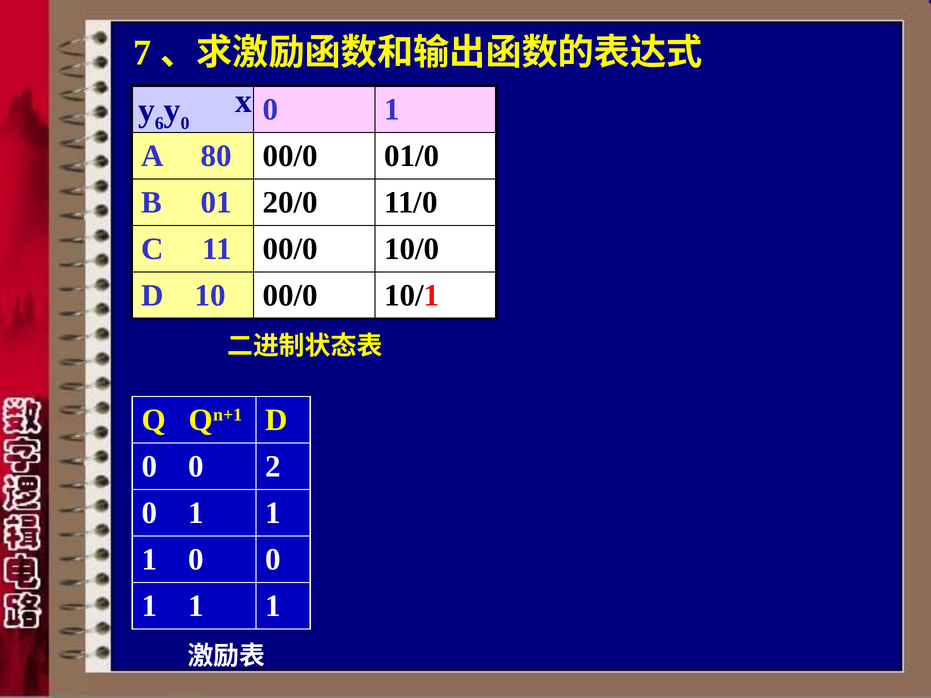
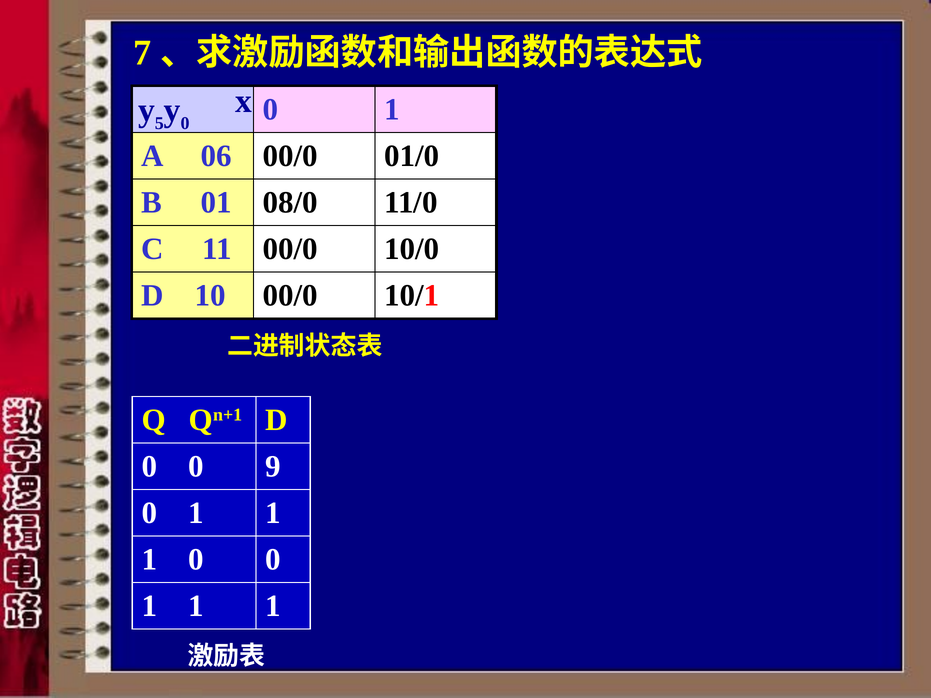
6: 6 -> 5 (159, 123)
80: 80 -> 06 (216, 156)
20/0: 20/0 -> 08/0 (290, 203)
2: 2 -> 9 (273, 467)
